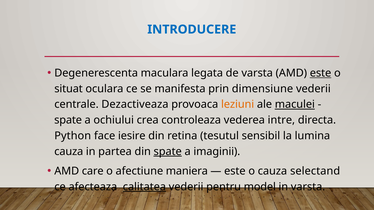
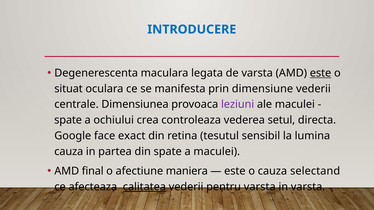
Dezactiveaza: Dezactiveaza -> Dimensiunea (135, 105)
leziuni colour: orange -> purple (238, 105)
maculei underline: present -> none (295, 105)
intre: intre -> setul (281, 120)
Python: Python -> Google (73, 136)
iesire: iesire -> exact (132, 136)
spate underline: present -> none (168, 152)
a imaginii: imaginii -> maculei (217, 152)
care: care -> final (93, 171)
pentru model: model -> varsta (260, 187)
